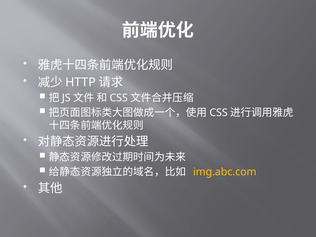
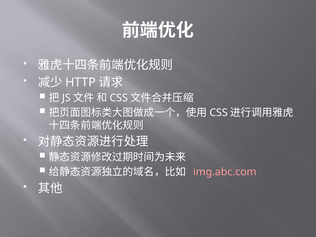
img.abc.com colour: yellow -> pink (225, 172)
